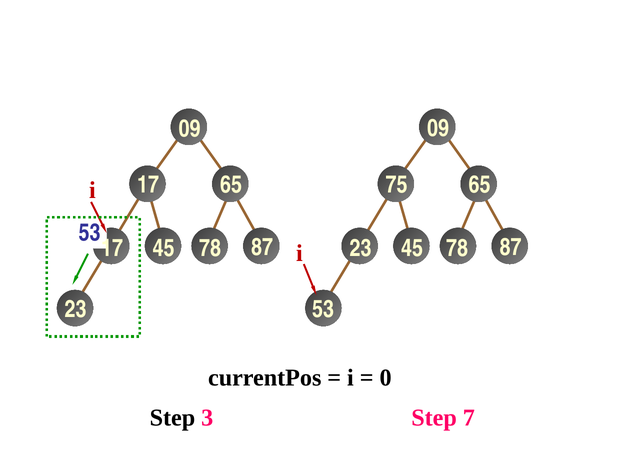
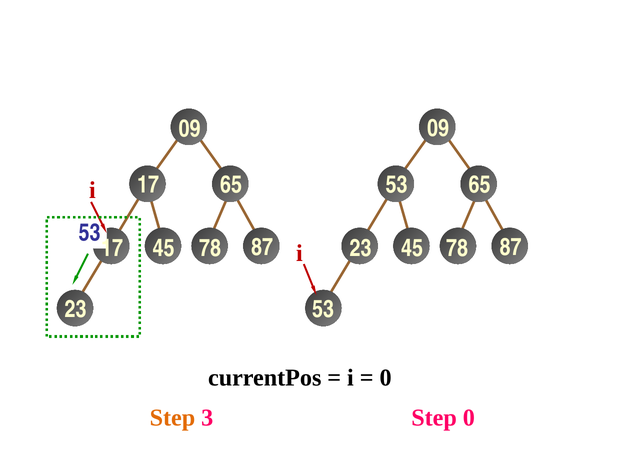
17 75: 75 -> 53 (397, 185)
Step colour: black -> orange (172, 418)
Step 7: 7 -> 0 (469, 418)
